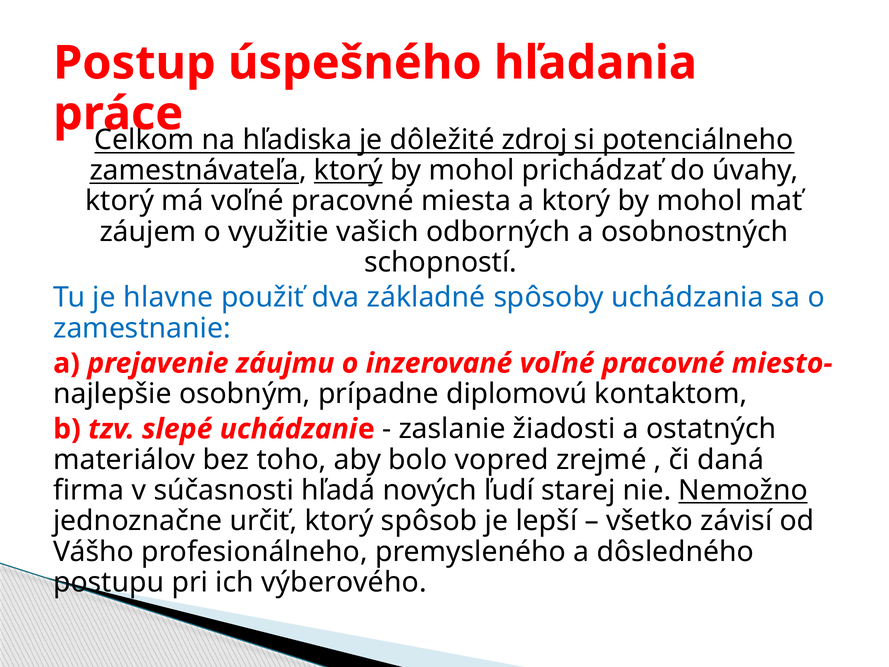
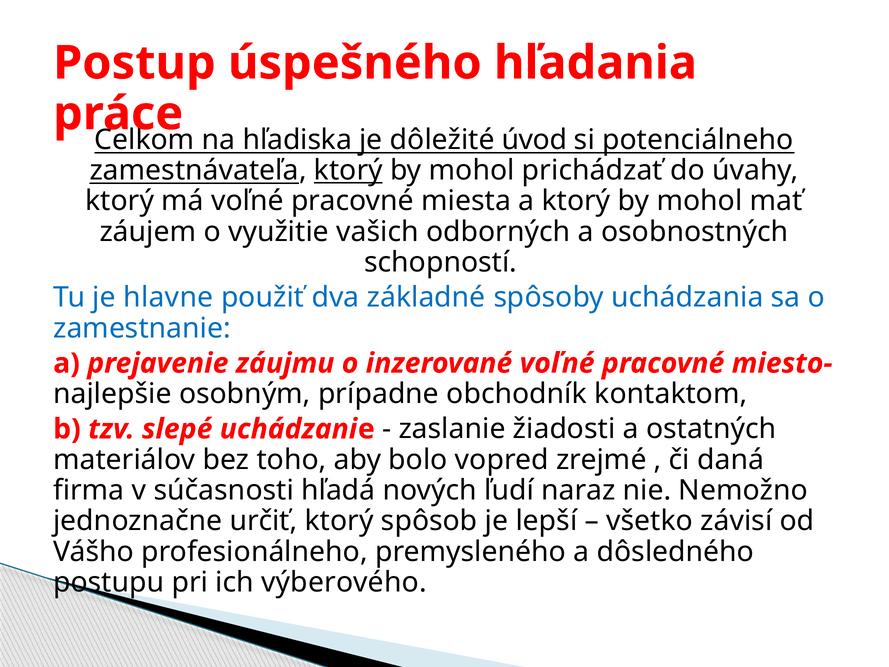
zdroj: zdroj -> úvod (534, 140)
diplomovú: diplomovú -> obchodník (517, 394)
starej: starej -> naraz (578, 490)
Nemožno underline: present -> none (743, 490)
